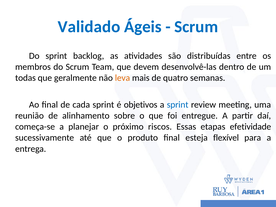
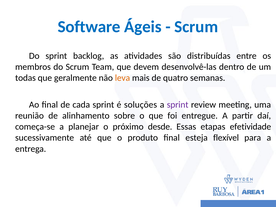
Validado: Validado -> Software (89, 27)
objetivos: objetivos -> soluções (141, 105)
sprint colour: blue -> purple (178, 105)
riscos: riscos -> desde (160, 127)
